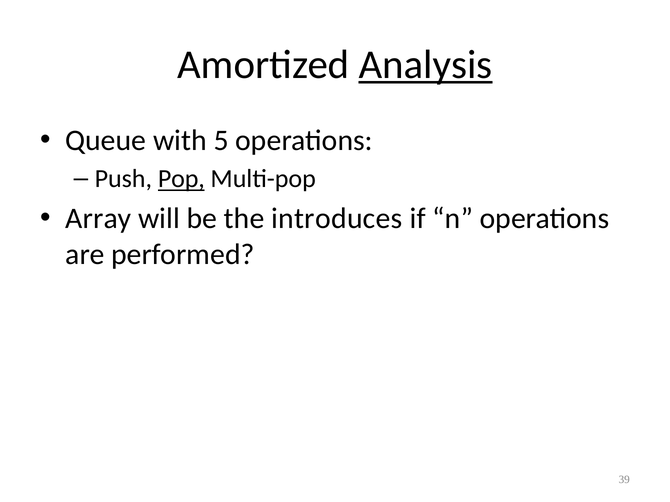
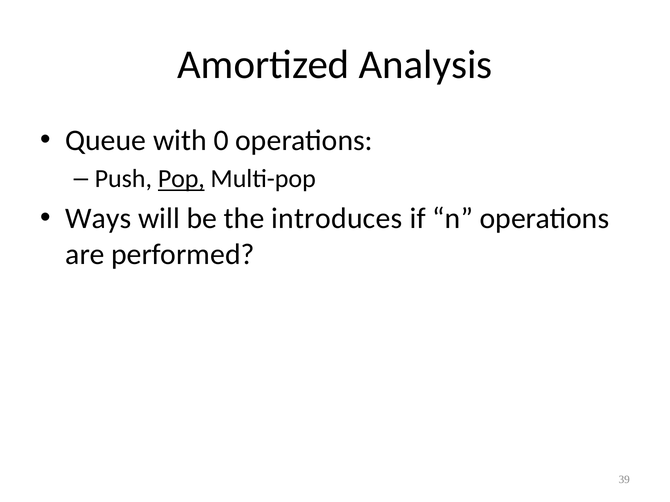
Analysis underline: present -> none (426, 65)
5: 5 -> 0 (221, 141)
Array: Array -> Ways (98, 219)
